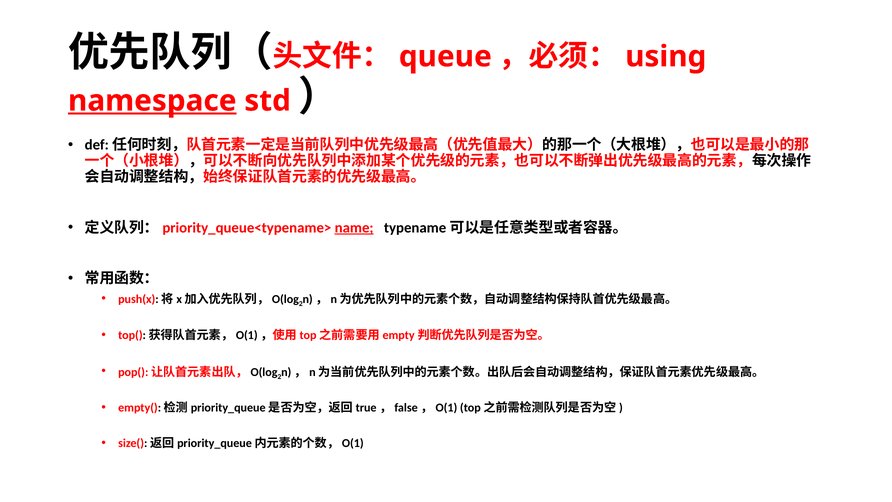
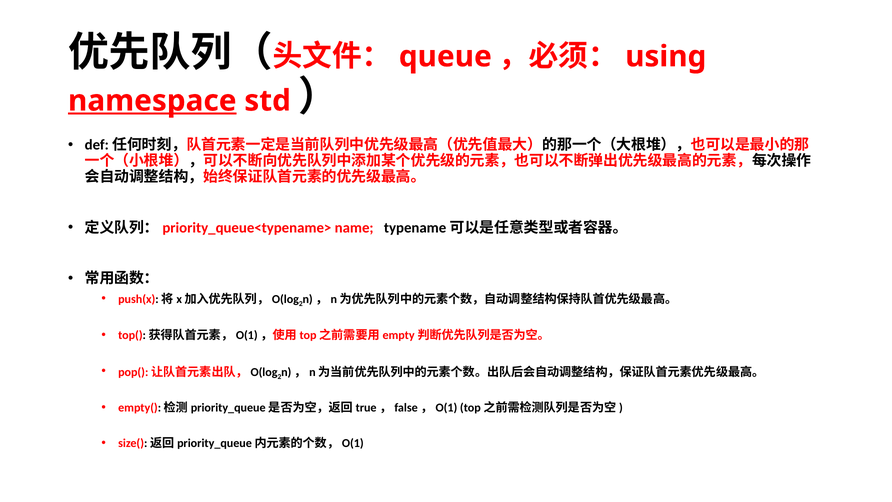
name underline: present -> none (354, 228)
